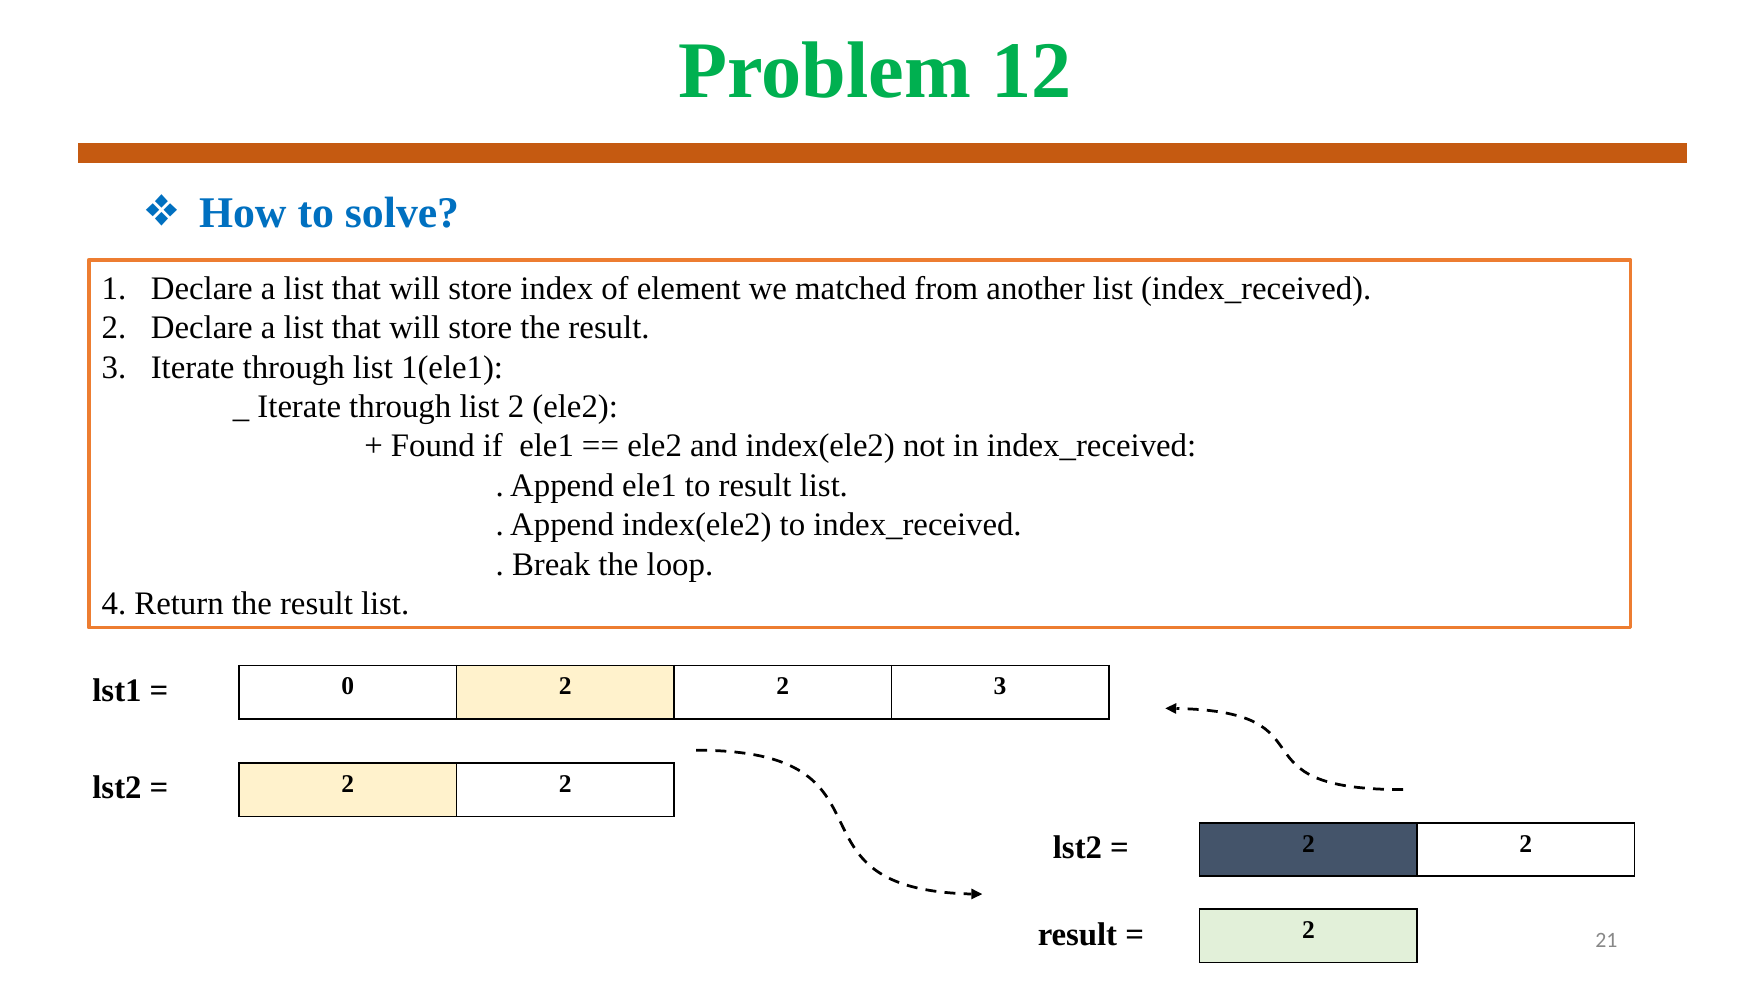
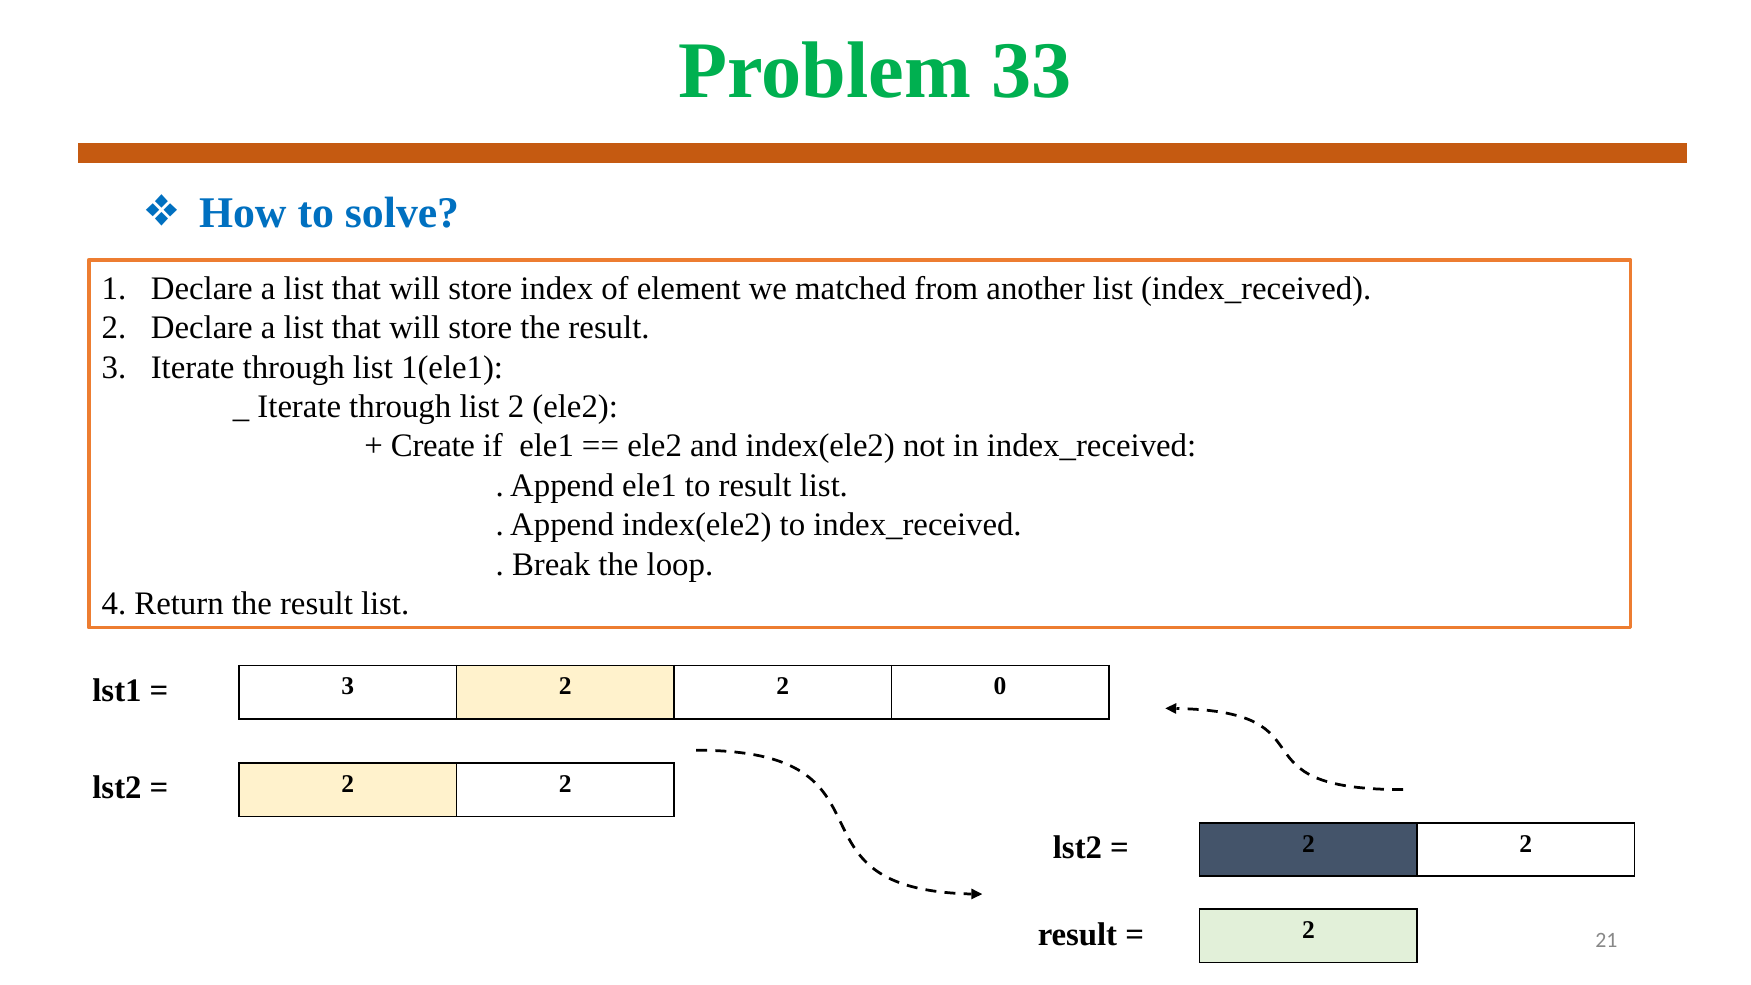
12: 12 -> 33 (1031, 71)
Found: Found -> Create (433, 446)
0: 0 -> 3 (348, 686)
2 3: 3 -> 0 (1000, 686)
